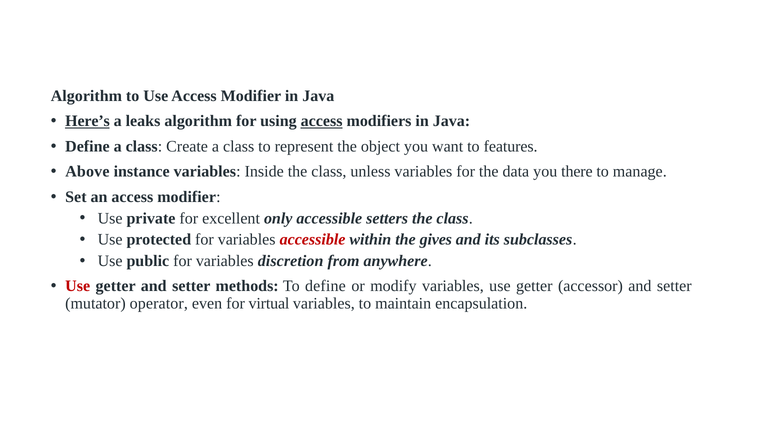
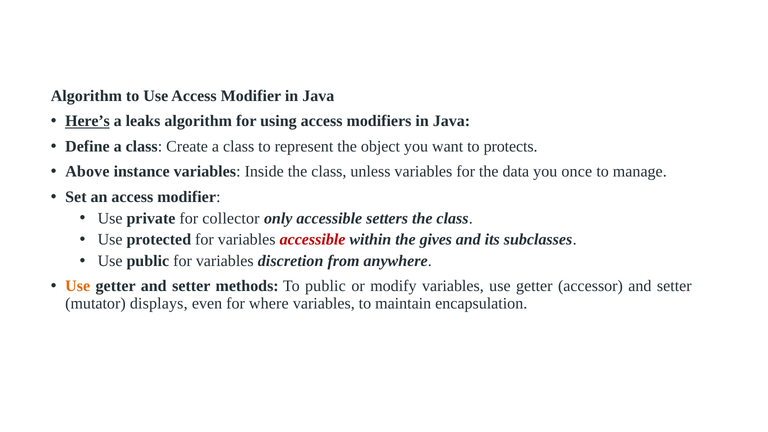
access underline: present -> none (322, 121)
features: features -> protects (511, 146)
there: there -> once (577, 172)
excellent: excellent -> collector (231, 218)
Use colour: red -> orange (78, 286)
To define: define -> public (325, 286)
operator: operator -> displays (159, 303)
virtual: virtual -> where (269, 303)
